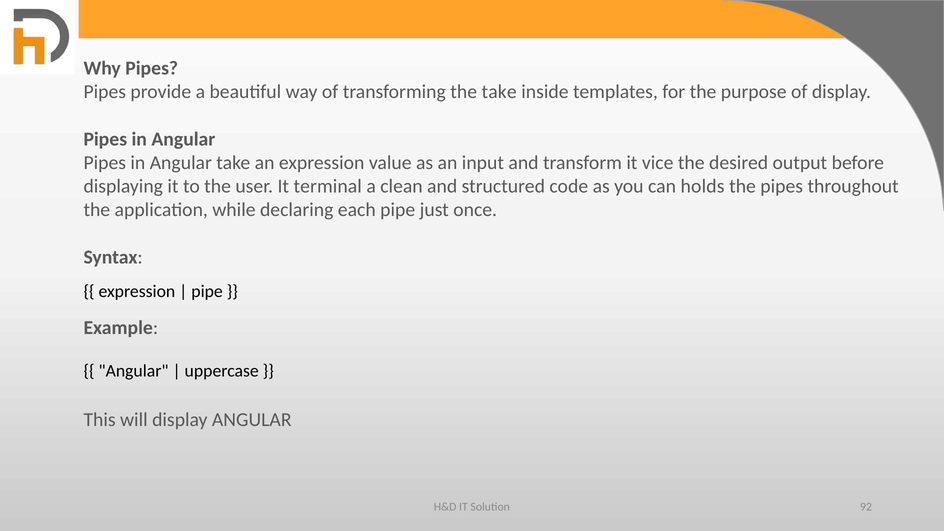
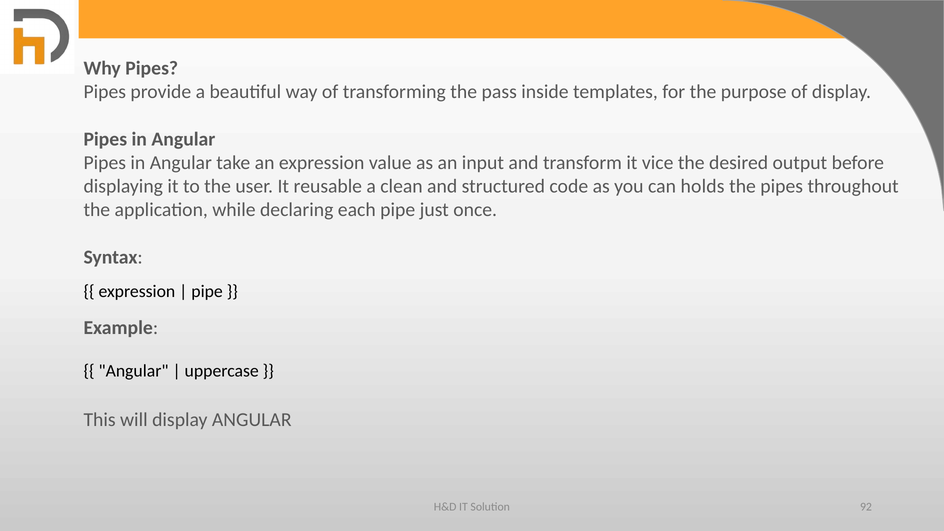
the take: take -> pass (499, 92)
terminal: terminal -> reusable (328, 186)
